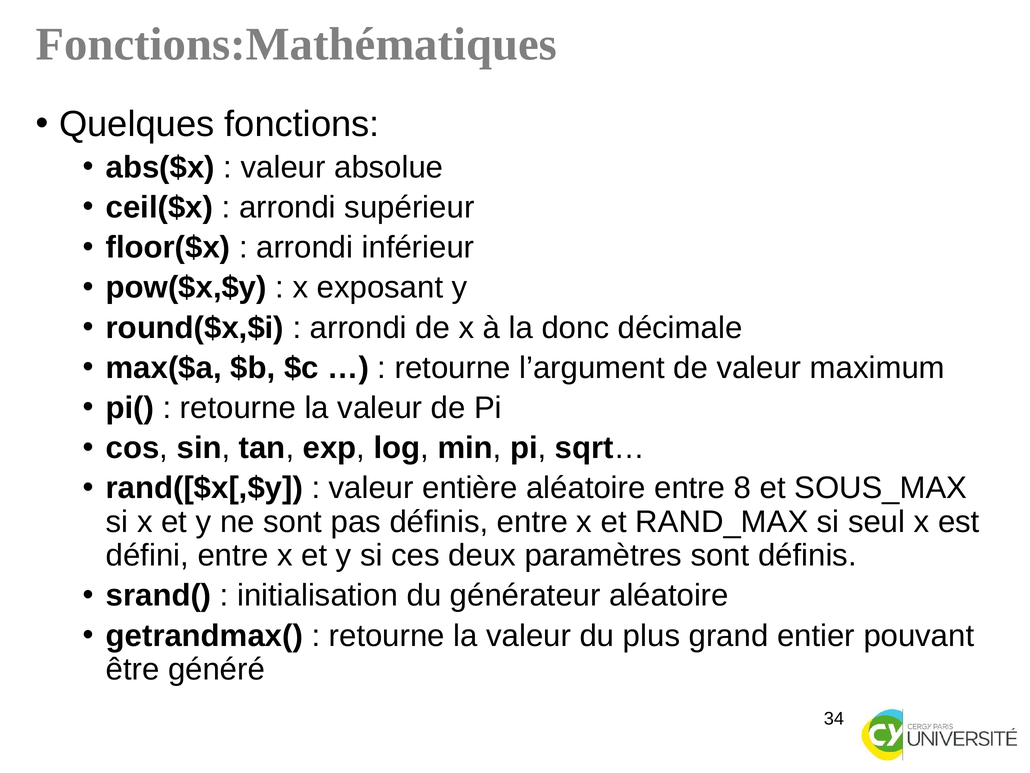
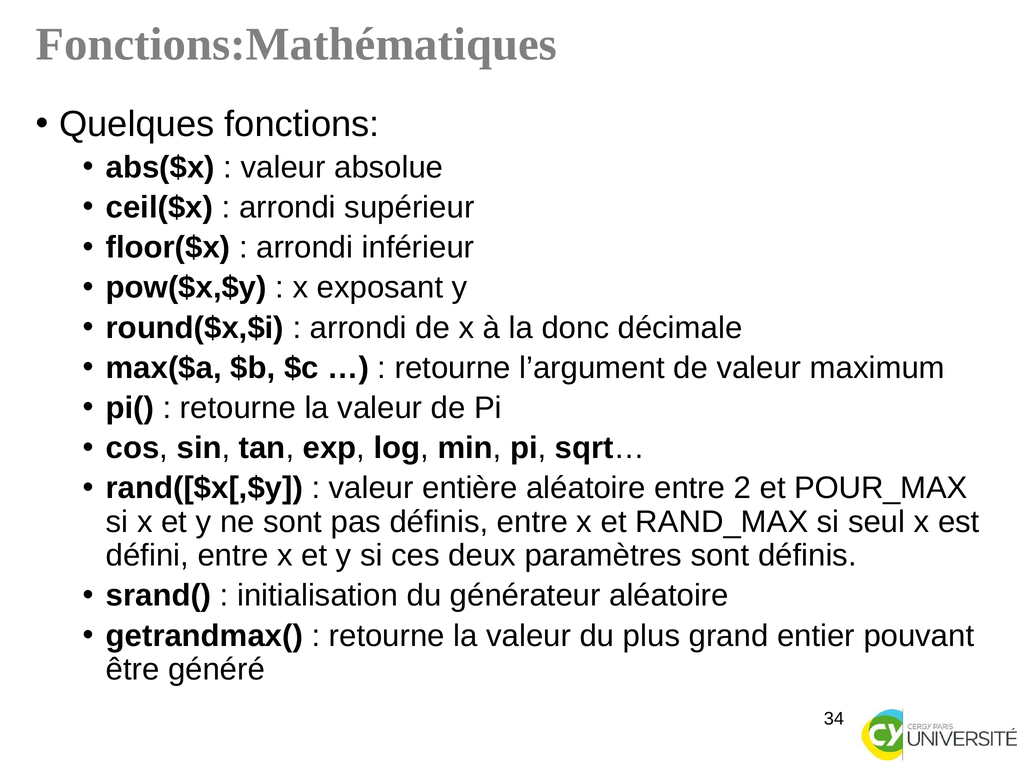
8: 8 -> 2 (742, 488)
SOUS_MAX: SOUS_MAX -> POUR_MAX (881, 488)
